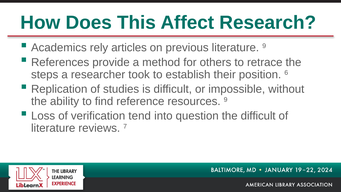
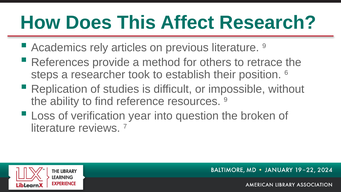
tend: tend -> year (140, 116)
the difficult: difficult -> broken (258, 116)
